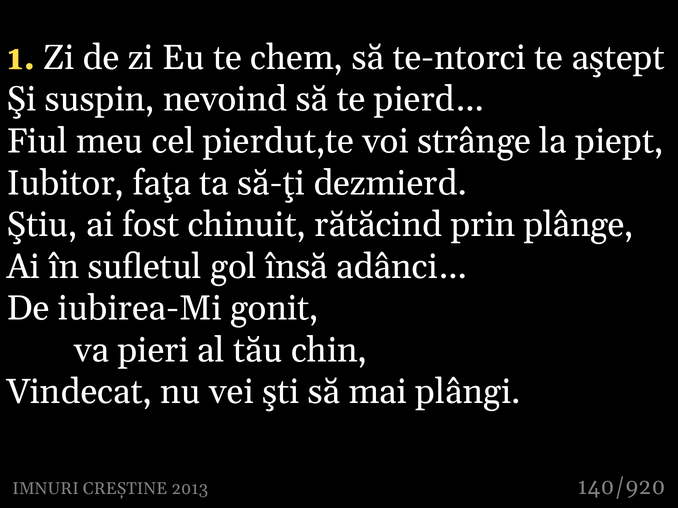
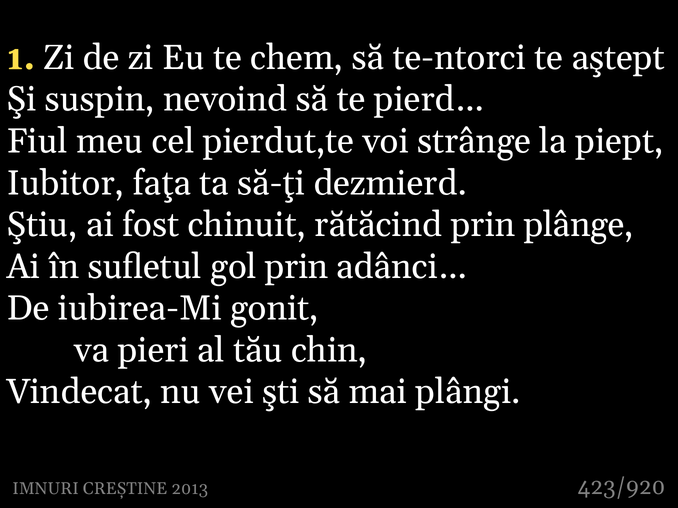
gol însă: însă -> prin (297, 267)
140/920: 140/920 -> 423/920 (622, 487)
